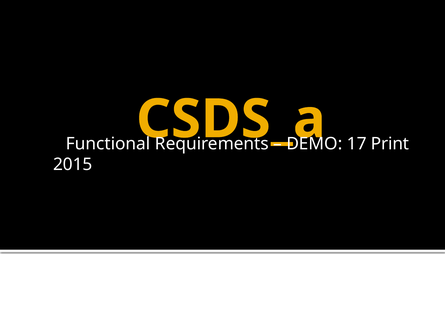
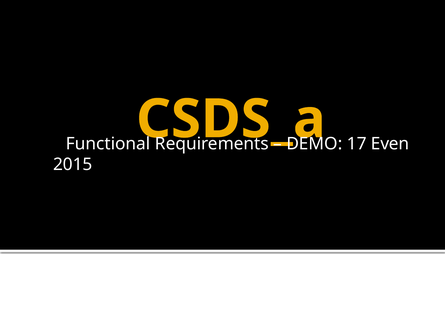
Print: Print -> Even (390, 144)
